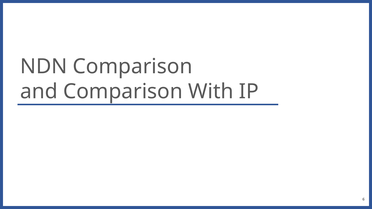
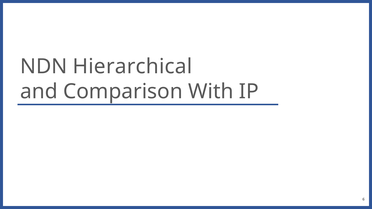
NDN Comparison: Comparison -> Hierarchical (132, 66)
